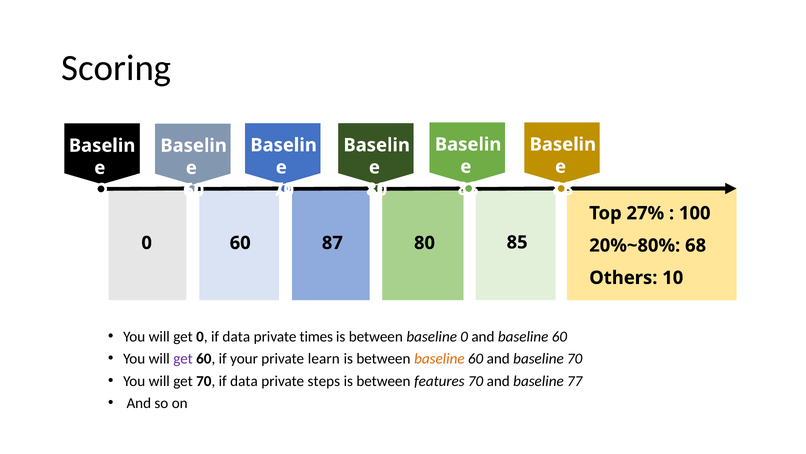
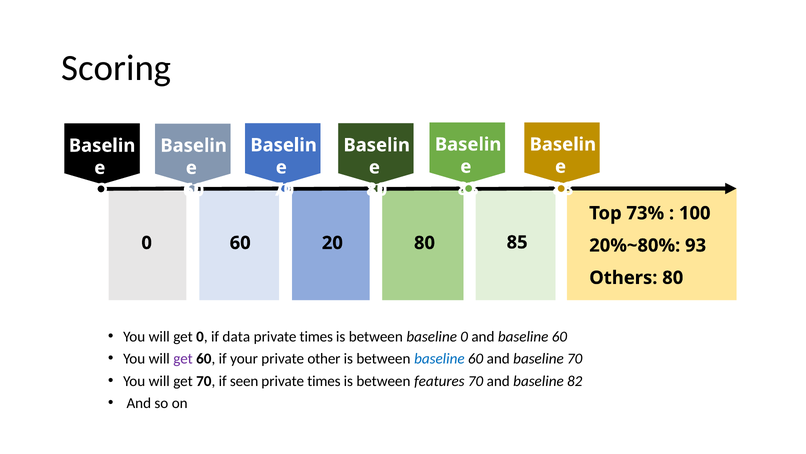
27%: 27% -> 73% (645, 213)
87: 87 -> 20 (332, 243)
68: 68 -> 93 (696, 245)
Others 10: 10 -> 80 (673, 277)
learn: learn -> other (324, 358)
baseline colour: orange -> blue (439, 358)
70 if data: data -> seen (244, 381)
steps: steps -> times (324, 381)
77: 77 -> 82 (575, 381)
